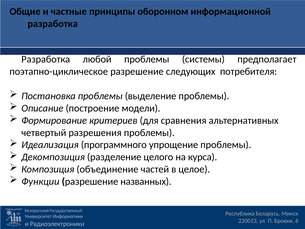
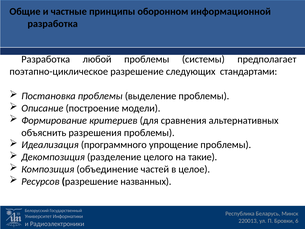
потребителя: потребителя -> стандартами (249, 72)
четвертый: четвертый -> объяснить (44, 133)
курса: курса -> такие (203, 157)
Функции: Функции -> Ресурсов (40, 181)
